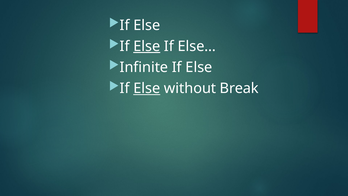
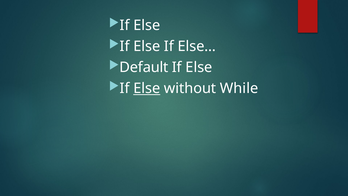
Else underline: present -> none (147, 46)
Infinite: Infinite -> Default (144, 67)
Break: Break -> While (239, 88)
